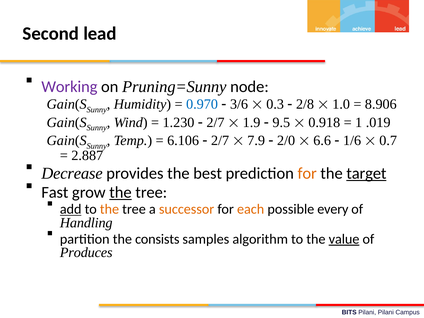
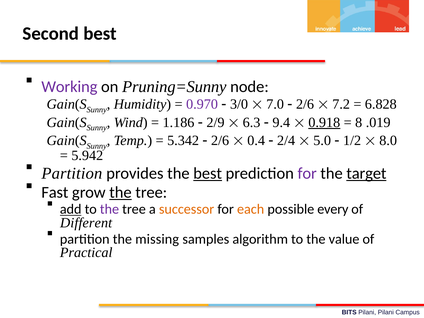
Second lead: lead -> best (100, 34)
0.970 colour: blue -> purple (202, 104)
3/6: 3/6 -> 3/0 (239, 104)
0.3: 0.3 -> 7.0 (275, 104)
2/8: 2/8 -> 2/6 (305, 104)
1.0: 1.0 -> 7.2 (341, 104)
8.906: 8.906 -> 6.828 (381, 104)
1.230: 1.230 -> 1.186 (178, 122)
2/7: 2/7 -> 2/9 (215, 122)
1.9: 1.9 -> 6.3 (252, 122)
9.5: 9.5 -> 9.4 (281, 122)
0.918 underline: none -> present (324, 122)
1: 1 -> 8 (359, 122)
6.106: 6.106 -> 5.342 (183, 140)
2/7: 2/7 -> 2/6 (220, 140)
7.9: 7.9 -> 0.4 (256, 140)
2/0: 2/0 -> 2/4 (286, 140)
6.6: 6.6 -> 5.0 (322, 140)
1/6: 1/6 -> 1/2 (352, 140)
0.7: 0.7 -> 8.0 (388, 140)
2.887: 2.887 -> 5.942 (87, 155)
Decrease: Decrease -> Partition (72, 173)
best underline: none -> present (208, 173)
for colour: orange -> purple (307, 173)
the colour: orange -> purple (109, 209)
Handling: Handling -> Different (86, 223)
consists: consists -> missing (157, 239)
value underline: present -> none (344, 239)
Produces: Produces -> Practical (86, 253)
